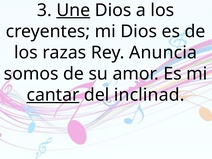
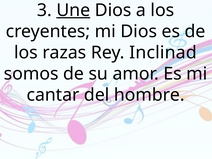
Anuncia: Anuncia -> Inclinad (163, 53)
cantar underline: present -> none (53, 95)
inclinad: inclinad -> hombre (149, 95)
